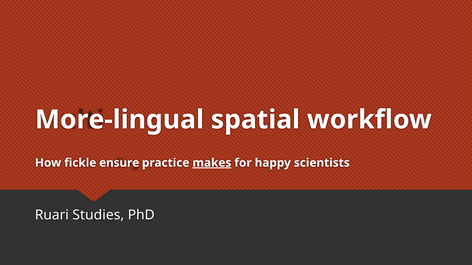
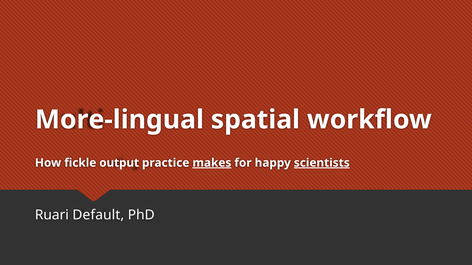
ensure: ensure -> output (119, 163)
scientists underline: none -> present (322, 163)
Studies: Studies -> Default (98, 215)
